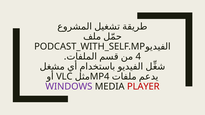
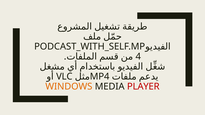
WINDOWS colour: purple -> orange (69, 87)
